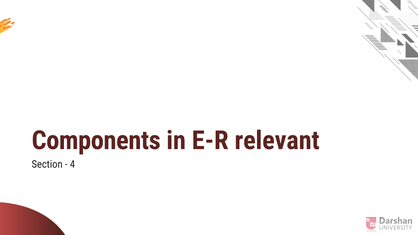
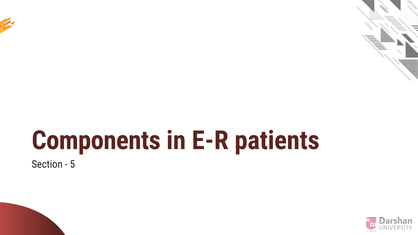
relevant: relevant -> patients (277, 141)
4: 4 -> 5 (72, 165)
